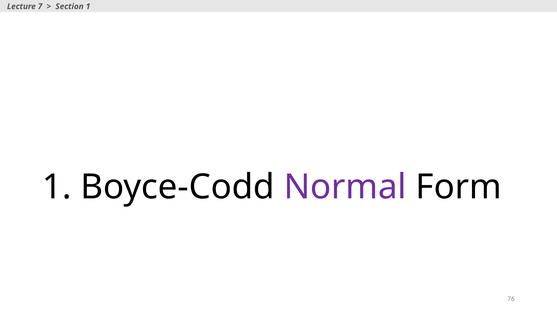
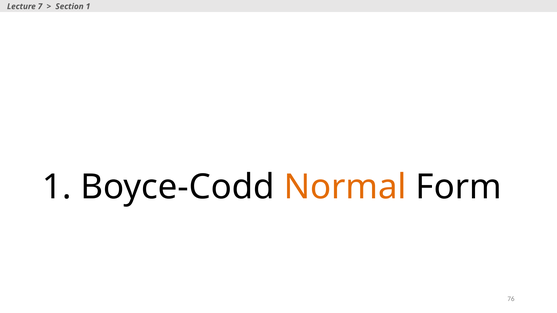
Normal colour: purple -> orange (345, 187)
